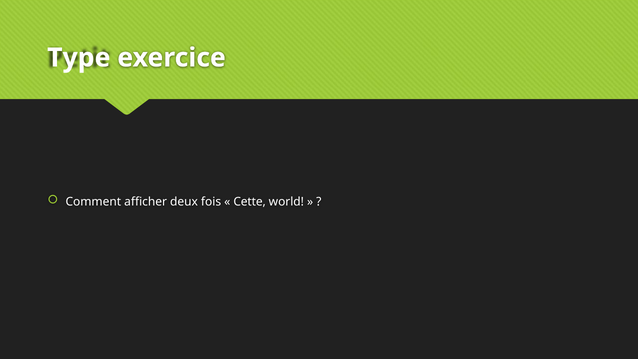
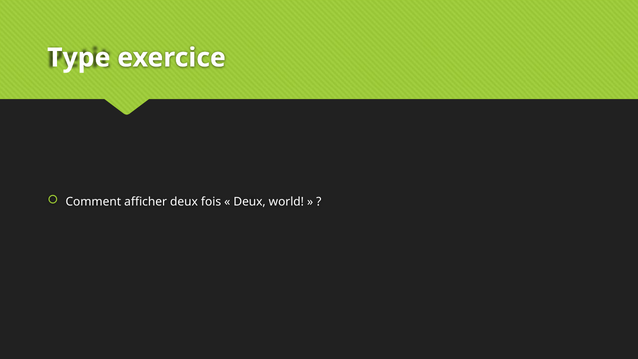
Cette: Cette -> Deux (250, 202)
